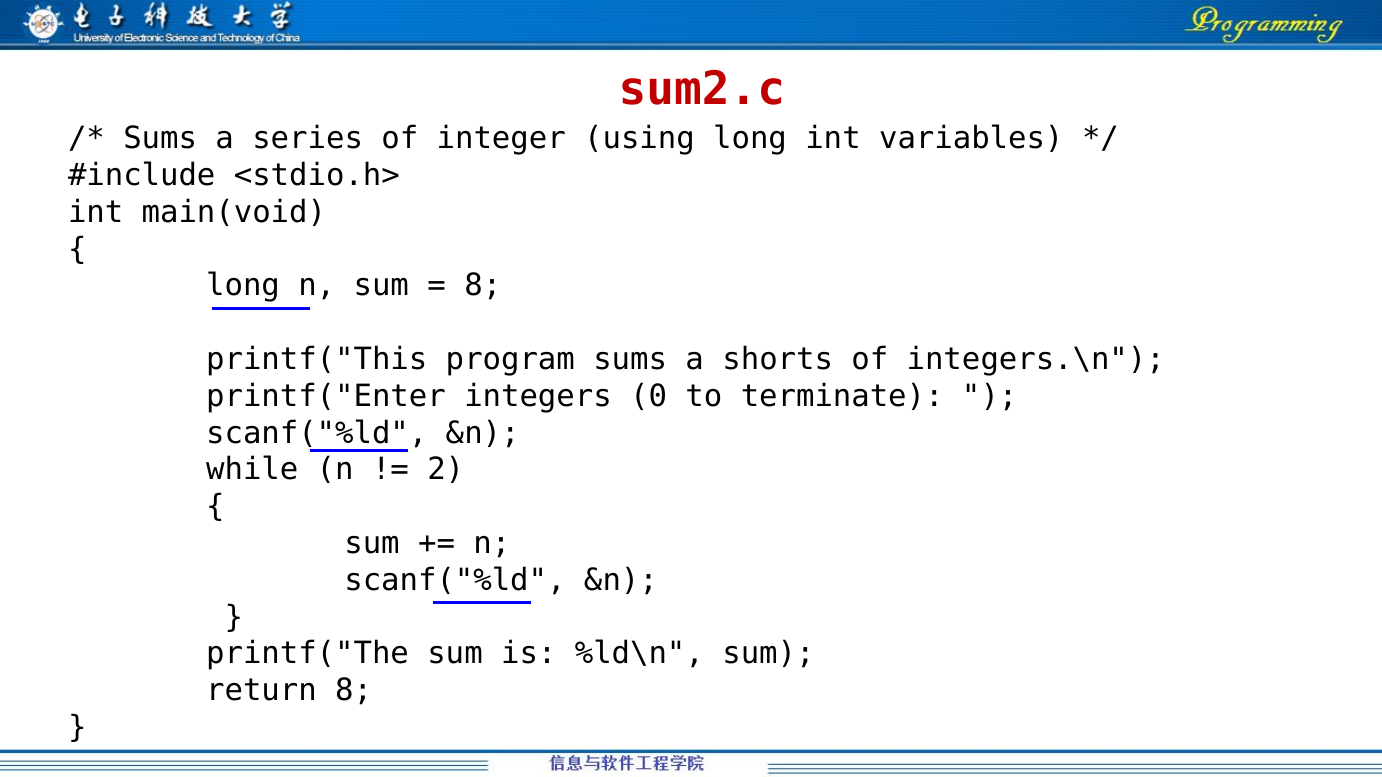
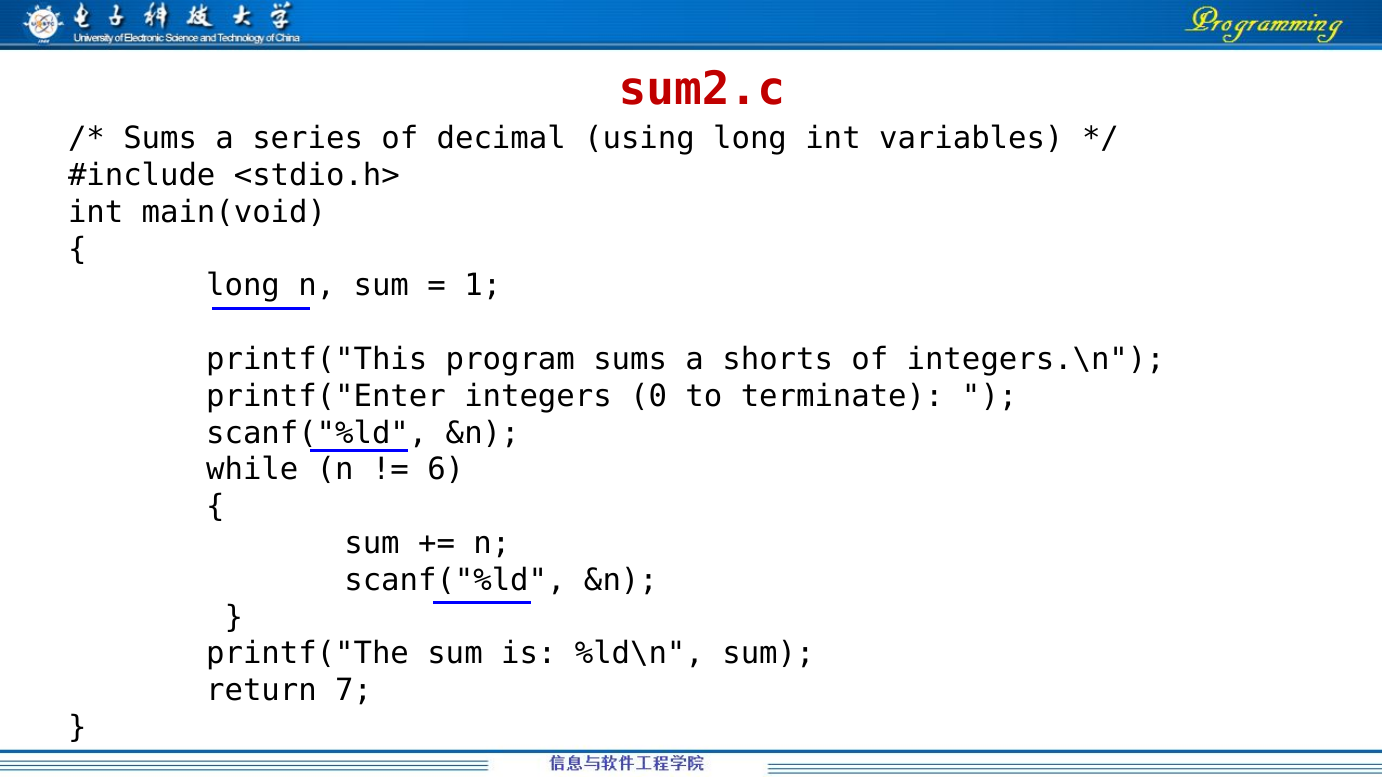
integer: integer -> decimal (501, 139)
8: 8 -> 1 (483, 286)
2: 2 -> 6 (446, 470)
return 8: 8 -> 7 (354, 691)
